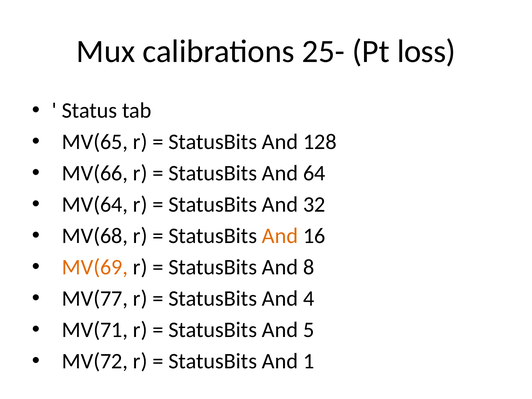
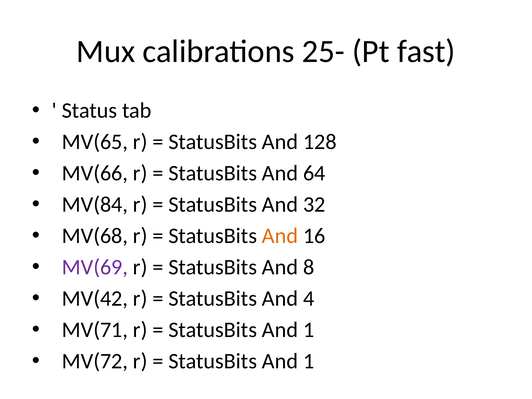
loss: loss -> fast (426, 51)
MV(64: MV(64 -> MV(84 (95, 205)
MV(69 colour: orange -> purple (95, 267)
MV(77: MV(77 -> MV(42 (95, 299)
5: 5 -> 1 (309, 330)
